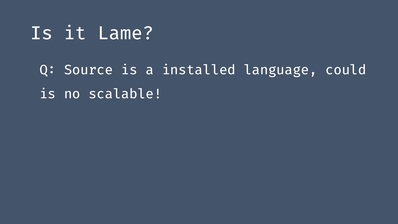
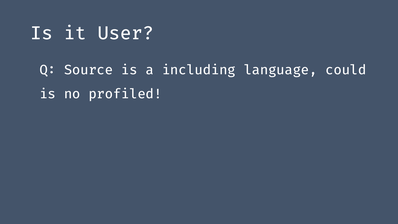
Lame: Lame -> User (126, 33)
installed: installed -> including (199, 70)
scalable: scalable -> profiled (125, 94)
